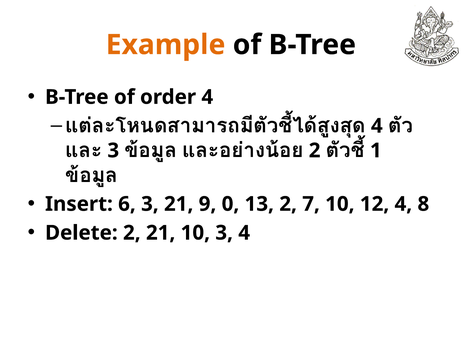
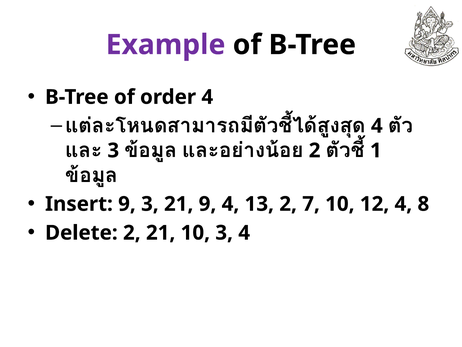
Example colour: orange -> purple (166, 45)
Insert 6: 6 -> 9 (127, 204)
9 0: 0 -> 4 (230, 204)
